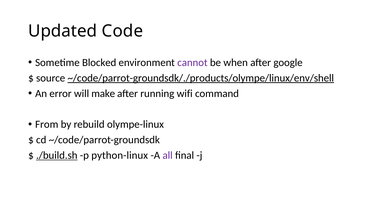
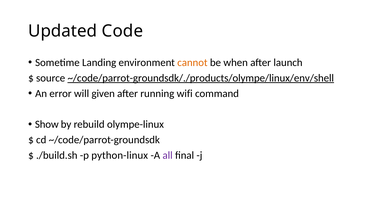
Blocked: Blocked -> Landing (99, 63)
cannot colour: purple -> orange (192, 63)
google: google -> launch (288, 63)
make: make -> given (103, 94)
From: From -> Show (47, 124)
./build.sh underline: present -> none (57, 155)
